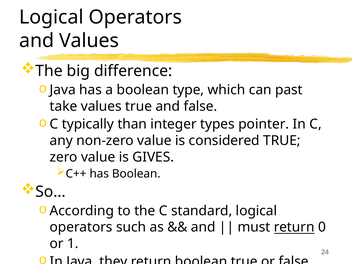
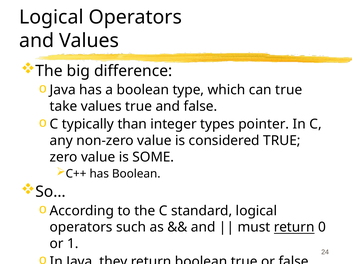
can past: past -> true (289, 90)
GIVES: GIVES -> SOME (153, 157)
